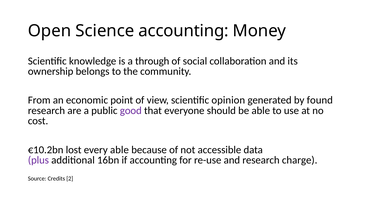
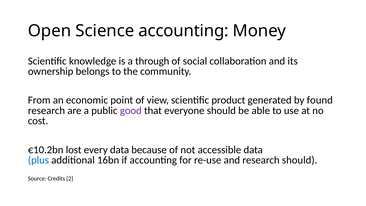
opinion: opinion -> product (228, 100)
every able: able -> data (120, 150)
plus colour: purple -> blue (38, 160)
research charge: charge -> should (300, 160)
